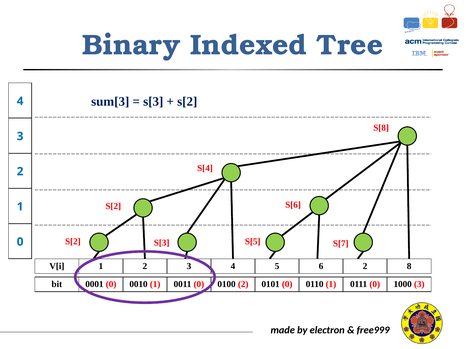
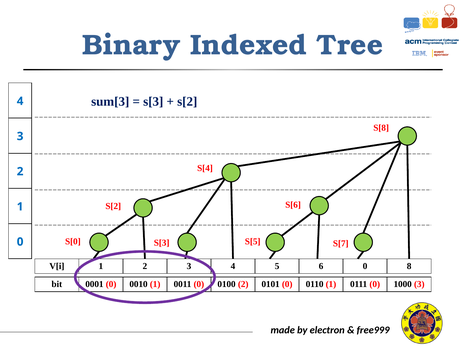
0 S[2: S[2 -> S[0 (73, 242)
6 2: 2 -> 0 (365, 267)
